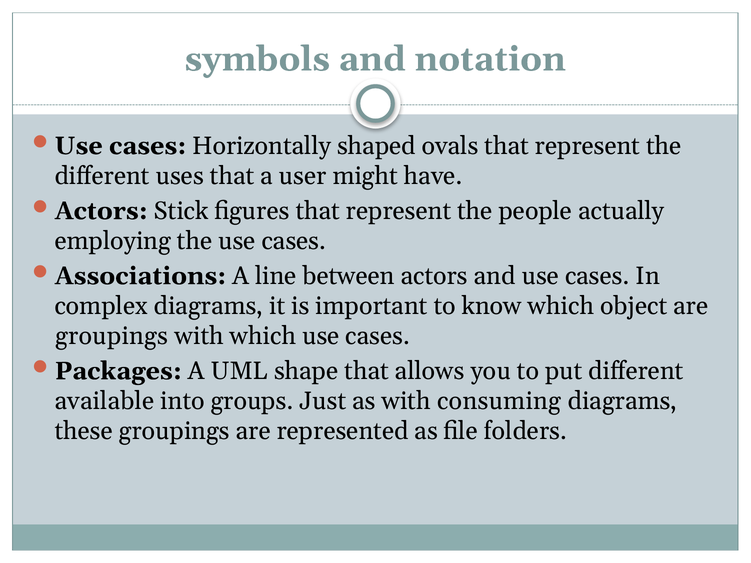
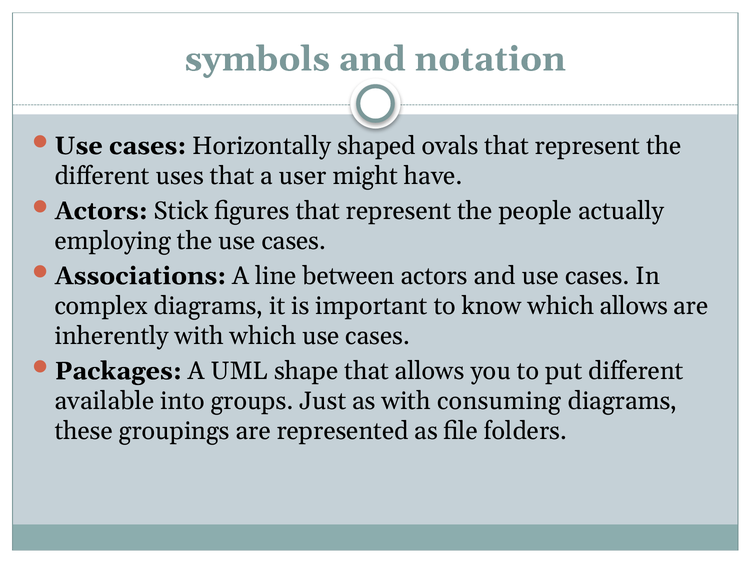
which object: object -> allows (634, 306)
groupings: groupings -> inherently (112, 336)
